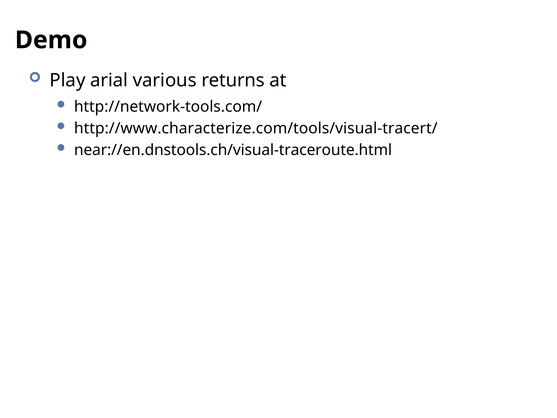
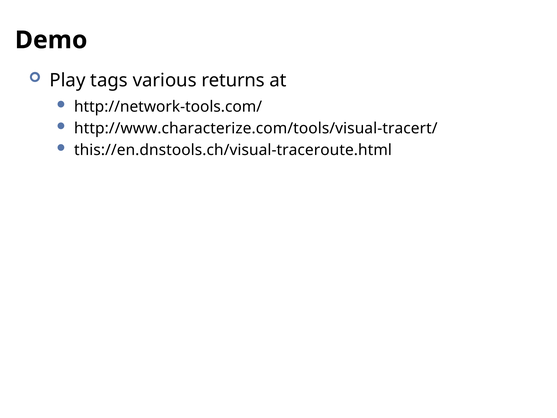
arial: arial -> tags (109, 80)
near://en.dnstools.ch/visual-traceroute.html: near://en.dnstools.ch/visual-traceroute.html -> this://en.dnstools.ch/visual-traceroute.html (233, 150)
